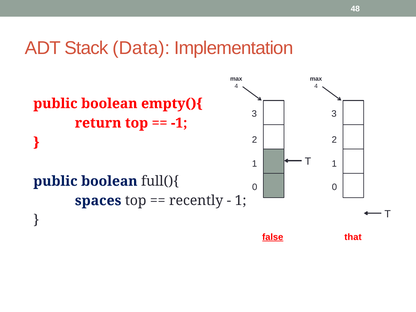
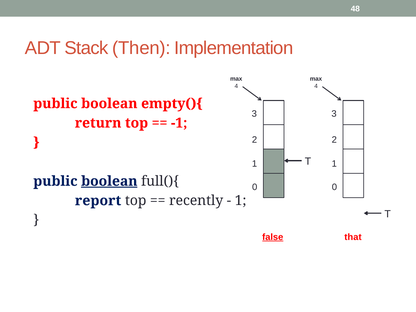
Data: Data -> Then (141, 48)
boolean underline: none -> present (109, 181)
spaces: spaces -> report (98, 201)
